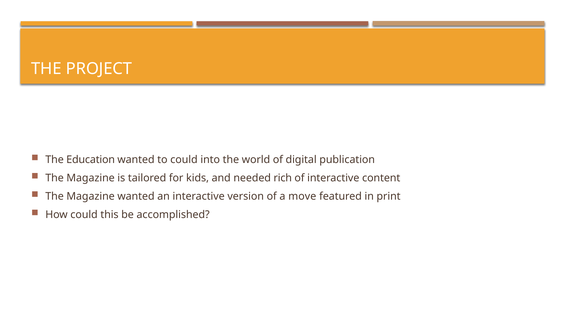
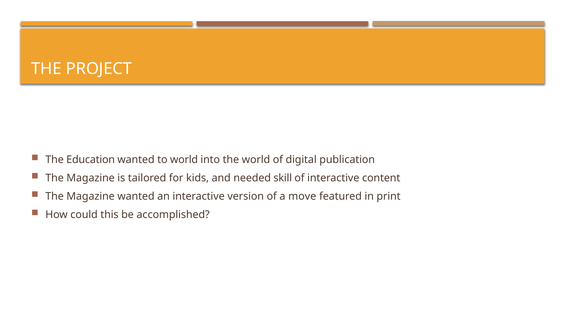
to could: could -> world (184, 159)
rich: rich -> skill (283, 178)
